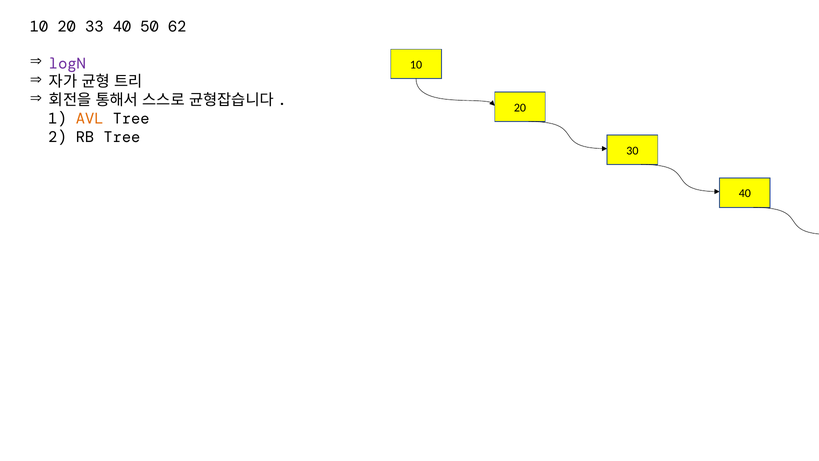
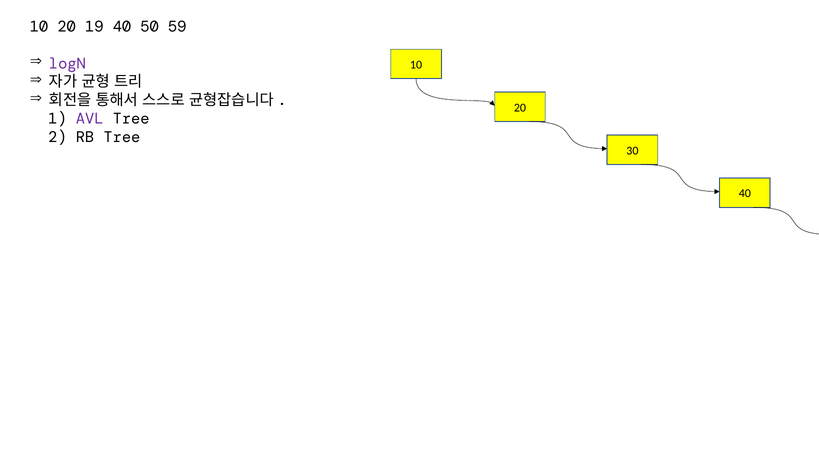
33: 33 -> 19 (94, 27)
62: 62 -> 59 (177, 27)
AVL colour: orange -> purple (90, 119)
